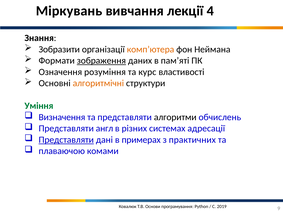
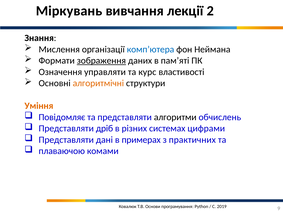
4: 4 -> 2 (210, 11)
Зобразити: Зобразити -> Мислення (59, 49)
комп’ютера colour: orange -> blue (151, 49)
розуміння: розуміння -> управляти (105, 72)
Уміння colour: green -> orange (39, 106)
Визначення: Визначення -> Повідомляє (62, 117)
англ: англ -> дріб (104, 129)
адресації: адресації -> цифрами (206, 129)
Представляти underline: present -> none (66, 140)
